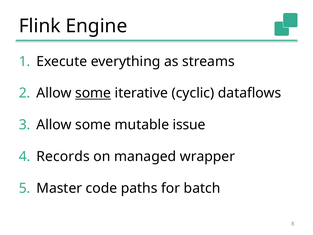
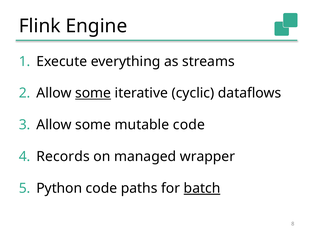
mutable issue: issue -> code (189, 125)
Master: Master -> Python (59, 188)
batch underline: none -> present (202, 188)
